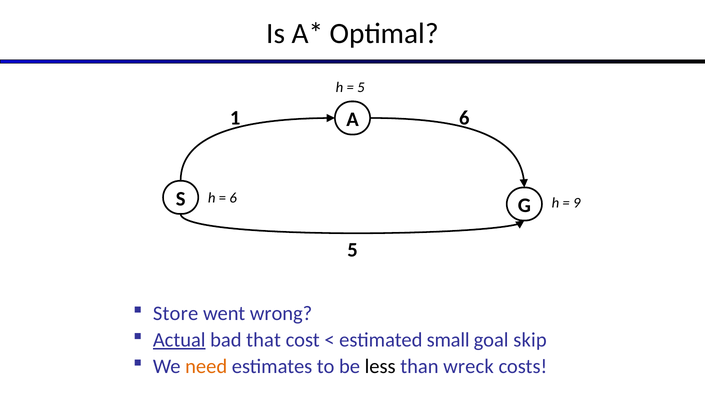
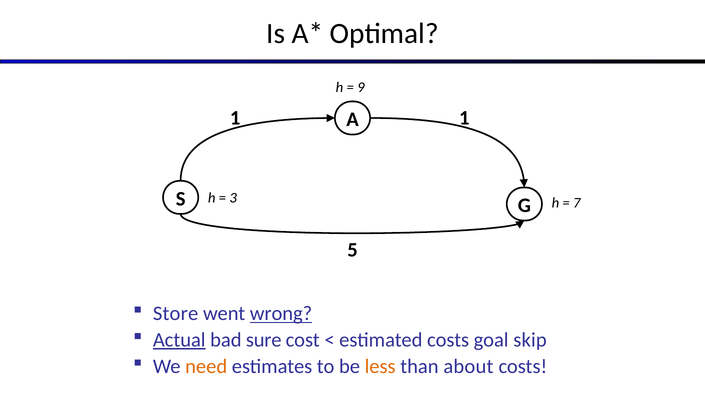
5: 5 -> 9 (361, 87)
1 6: 6 -> 1 (464, 118)
6: 6 -> 3 (233, 198)
9: 9 -> 7 (577, 203)
wrong underline: none -> present (281, 313)
that: that -> sure (264, 340)
estimated small: small -> costs (448, 340)
less colour: black -> orange (380, 366)
wreck: wreck -> about (468, 366)
